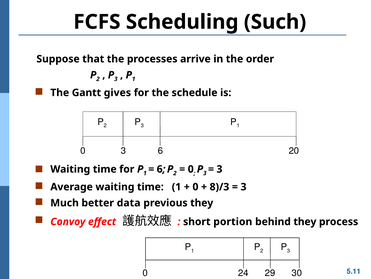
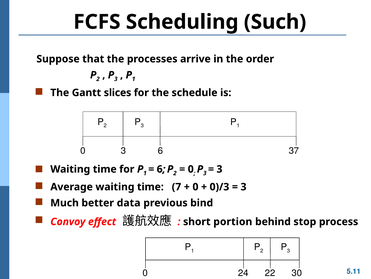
gives: gives -> slices (118, 92)
20: 20 -> 37 (294, 150)
time 1: 1 -> 7 (176, 186)
8)/3: 8)/3 -> 0)/3 (219, 186)
previous they: they -> bind (202, 202)
behind they: they -> stop (305, 221)
29: 29 -> 22 (270, 272)
